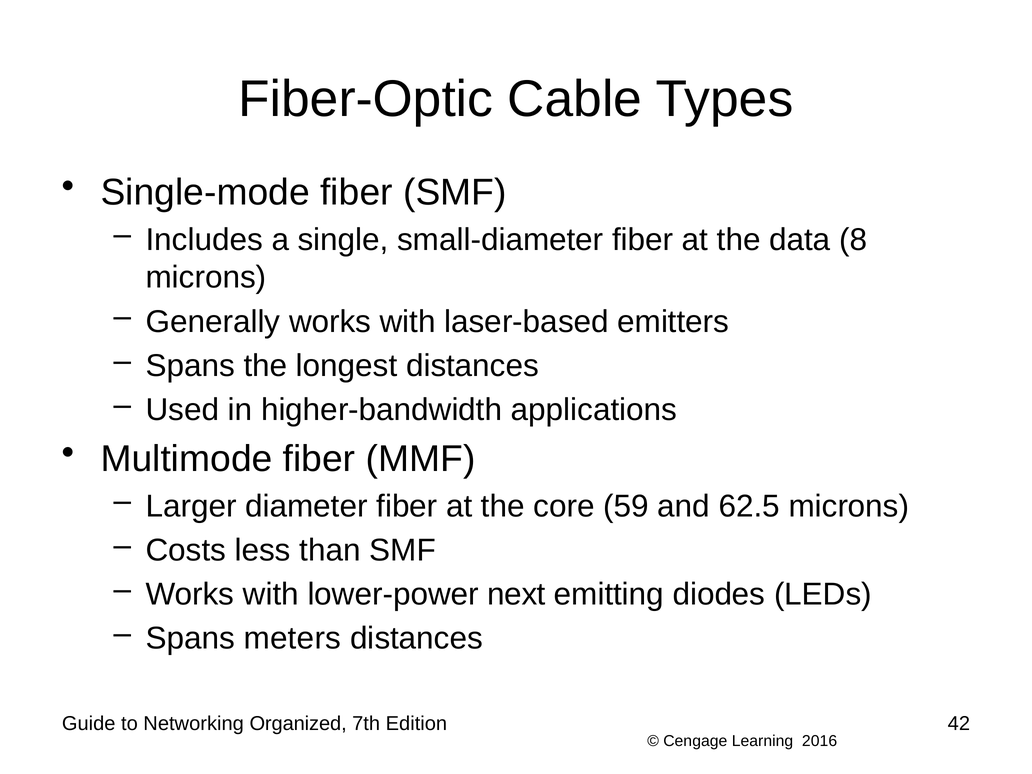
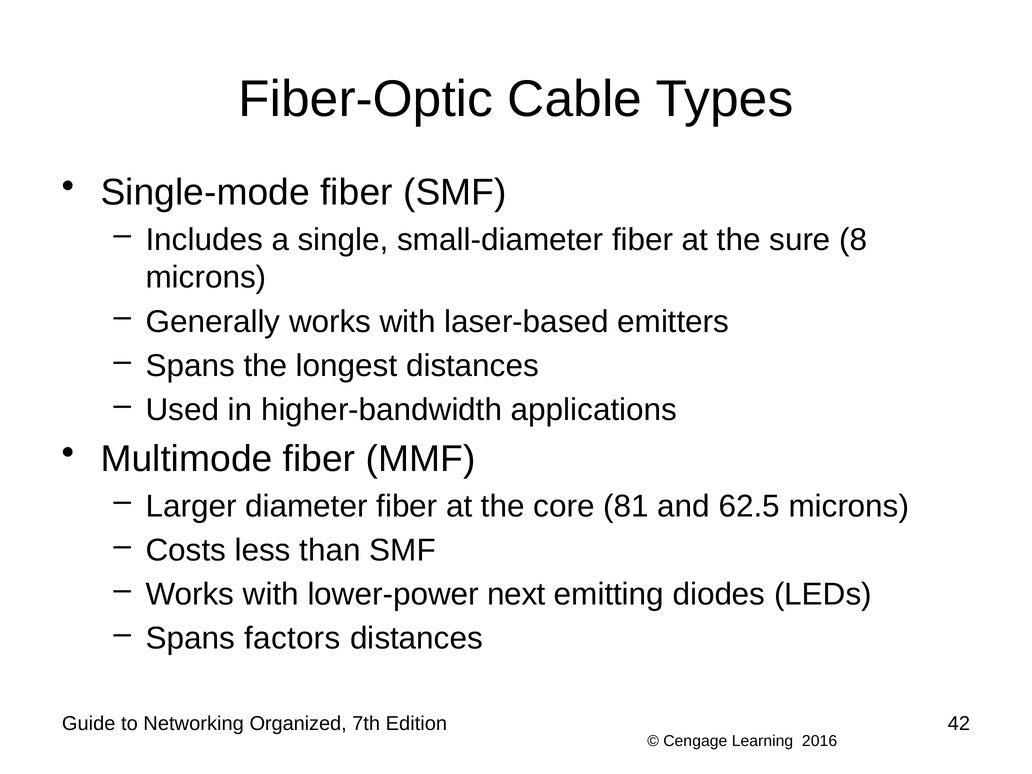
data: data -> sure (800, 240)
59: 59 -> 81 (626, 506)
meters: meters -> factors (292, 639)
